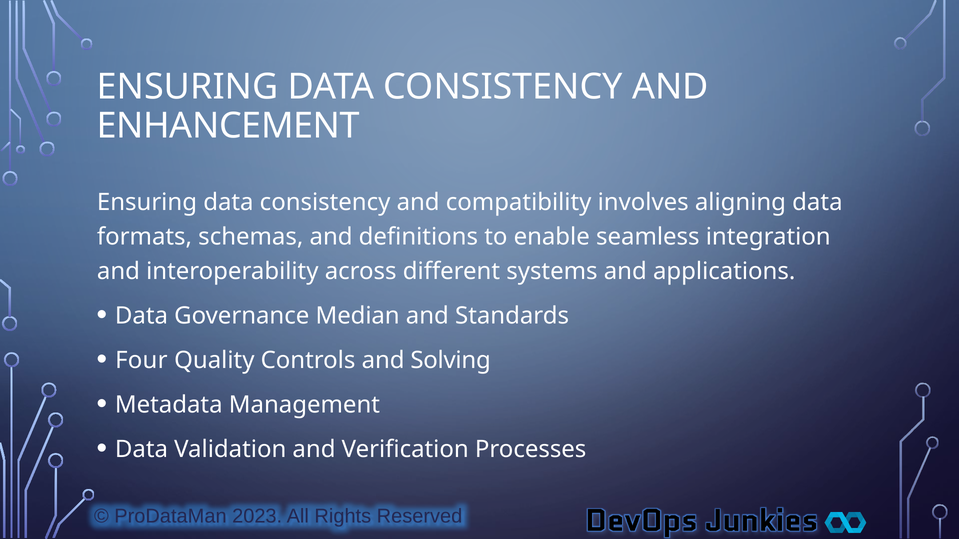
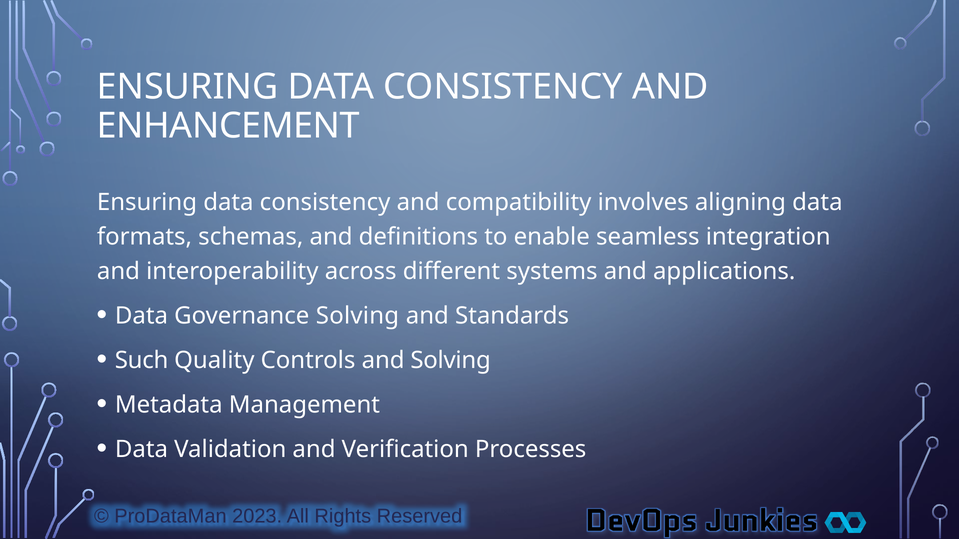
Governance Median: Median -> Solving (357, 316)
Four: Four -> Such (142, 360)
